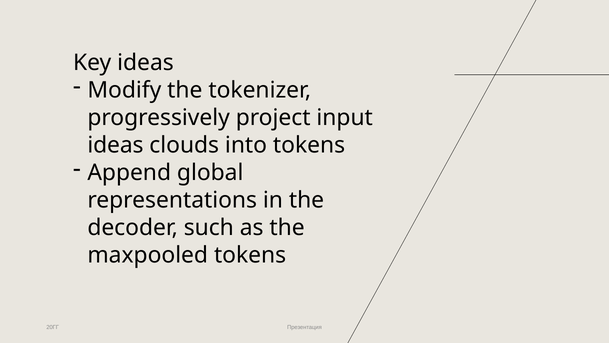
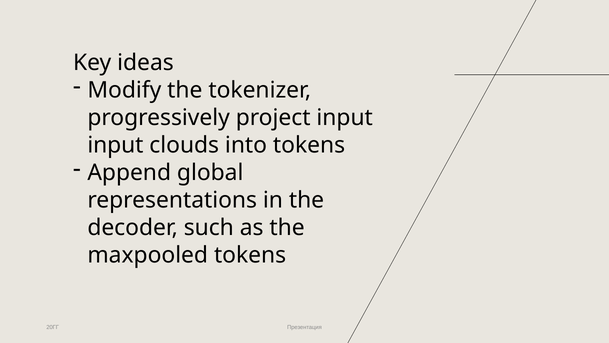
ideas: ideas -> input (115, 145)
